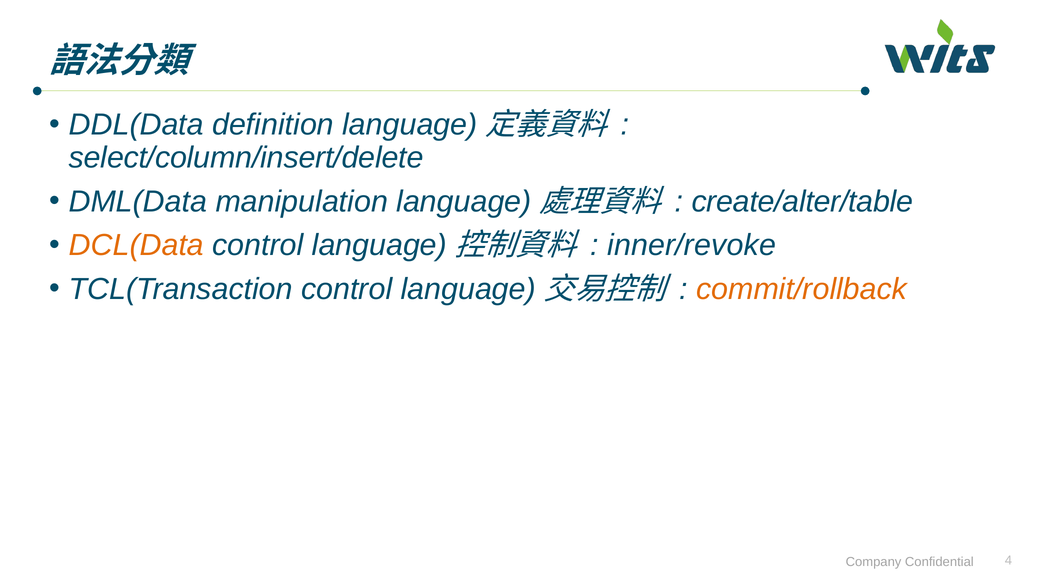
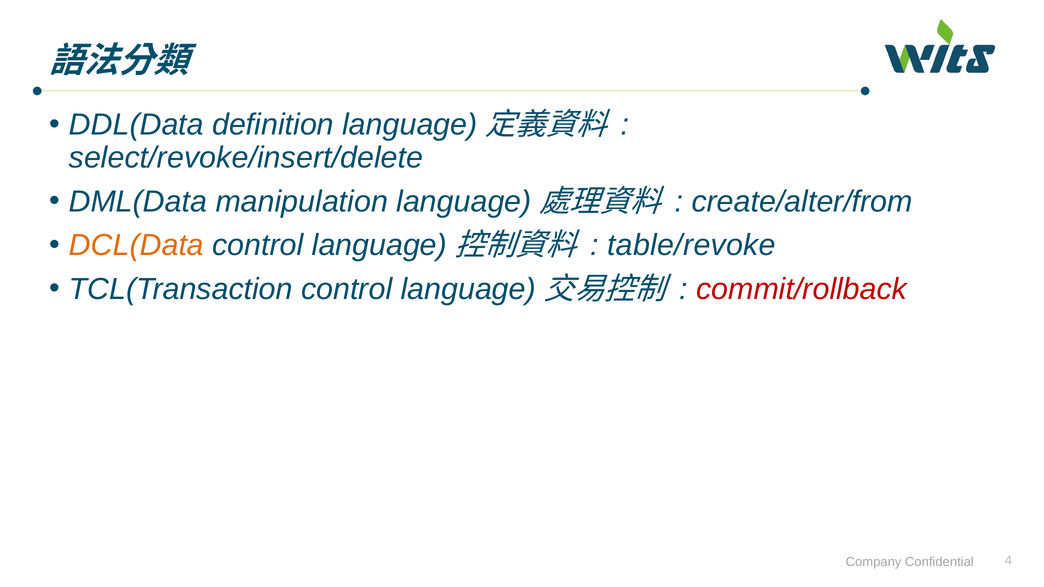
select/column/insert/delete: select/column/insert/delete -> select/revoke/insert/delete (246, 158)
create/alter/table: create/alter/table -> create/alter/from (802, 202)
inner/revoke: inner/revoke -> table/revoke (691, 245)
commit/rollback colour: orange -> red (802, 289)
